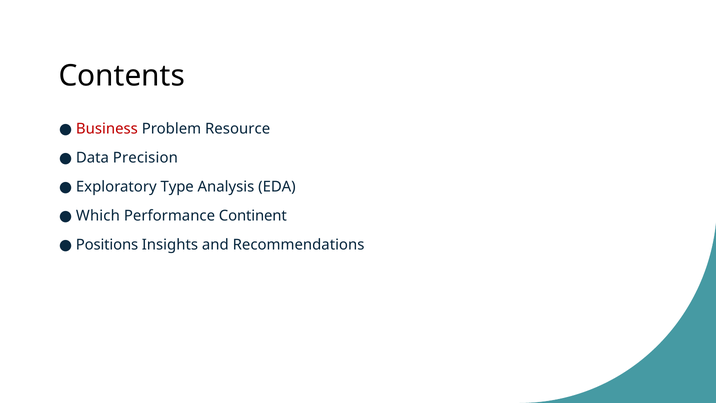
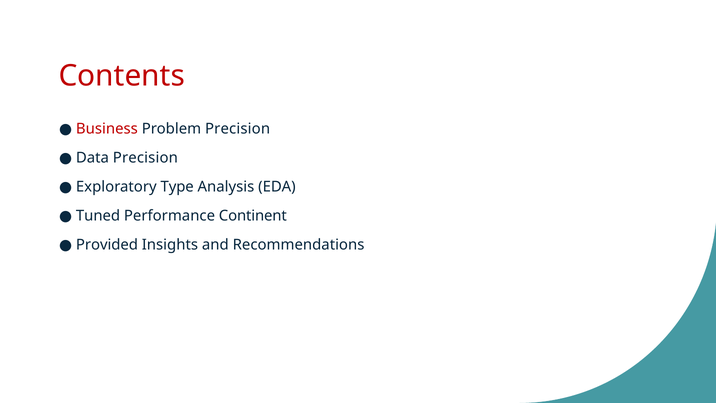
Contents colour: black -> red (122, 76)
Problem Resource: Resource -> Precision (238, 129)
Which: Which -> Tuned (98, 216)
Positions: Positions -> Provided (107, 245)
